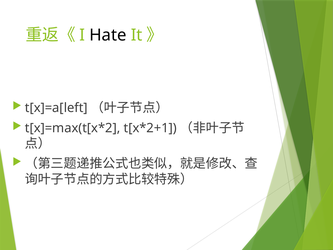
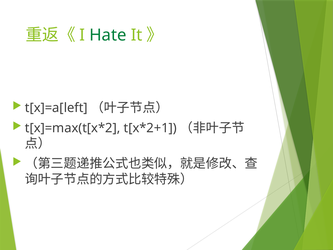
Hate colour: black -> green (108, 35)
